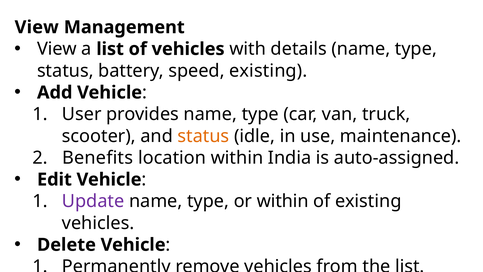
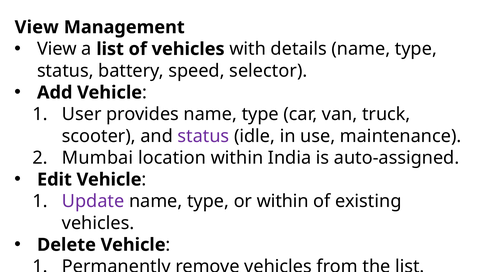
speed existing: existing -> selector (268, 71)
status colour: orange -> purple (203, 136)
Benefits: Benefits -> Mumbai (98, 158)
